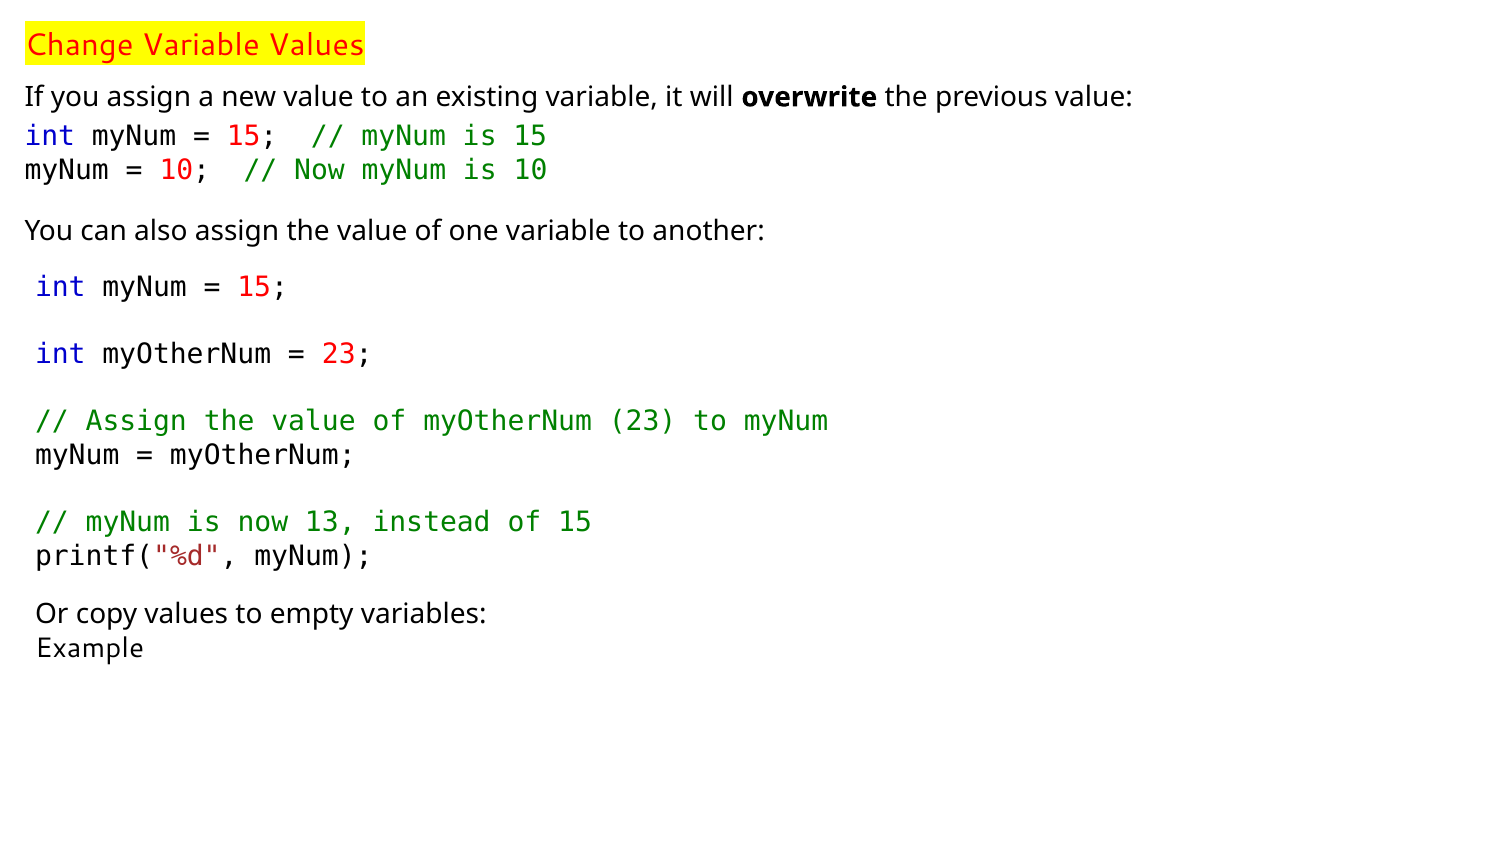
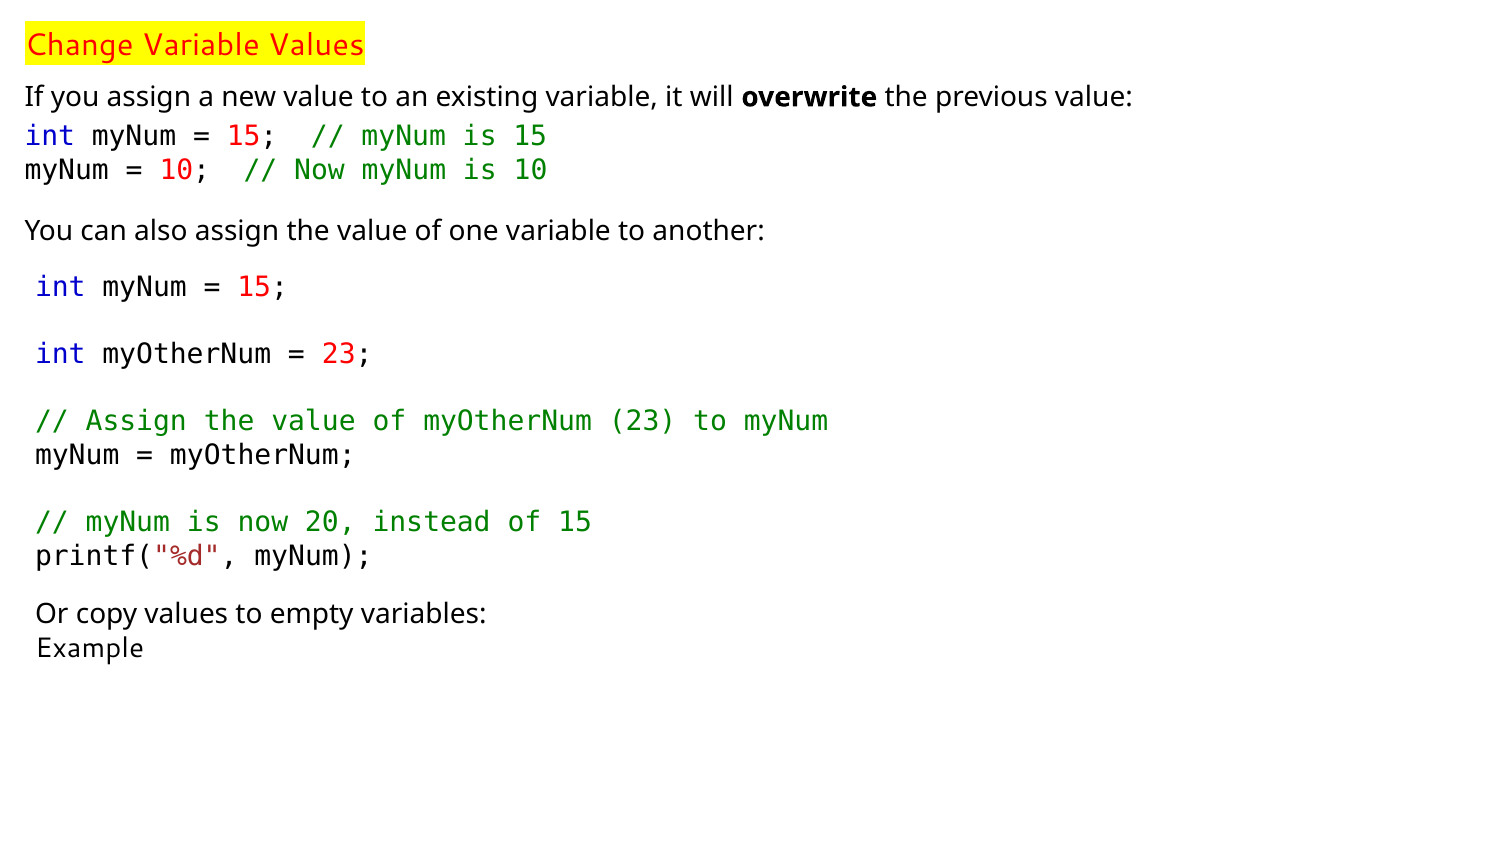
13: 13 -> 20 (330, 523)
